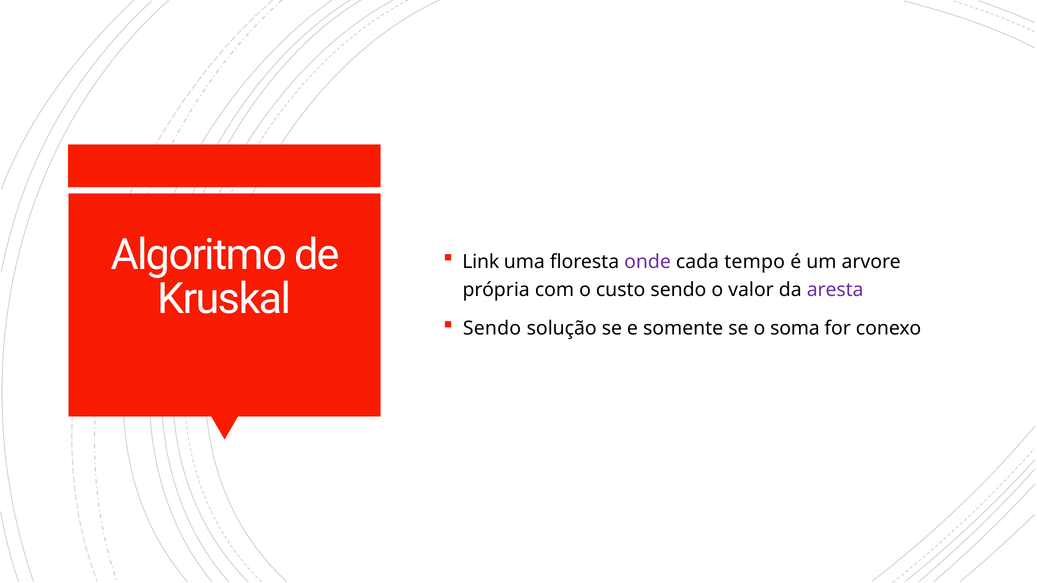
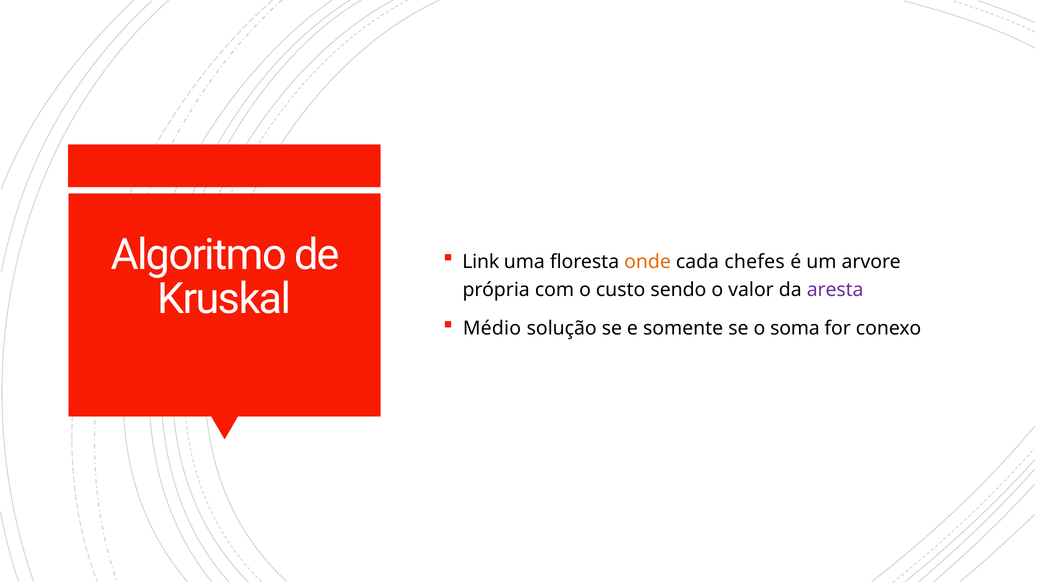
onde colour: purple -> orange (648, 262)
tempo: tempo -> chefes (755, 262)
Sendo: Sendo -> Médio (492, 329)
